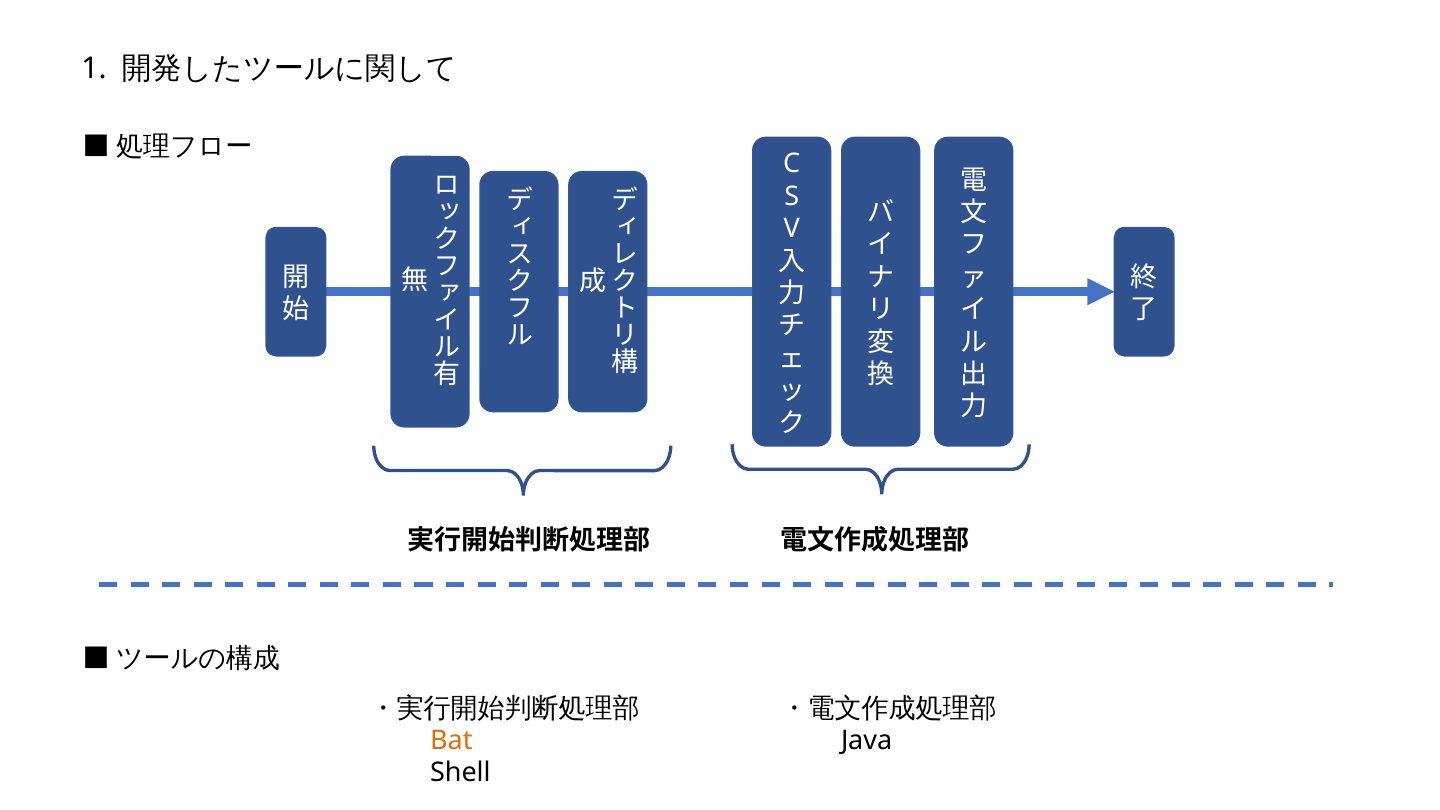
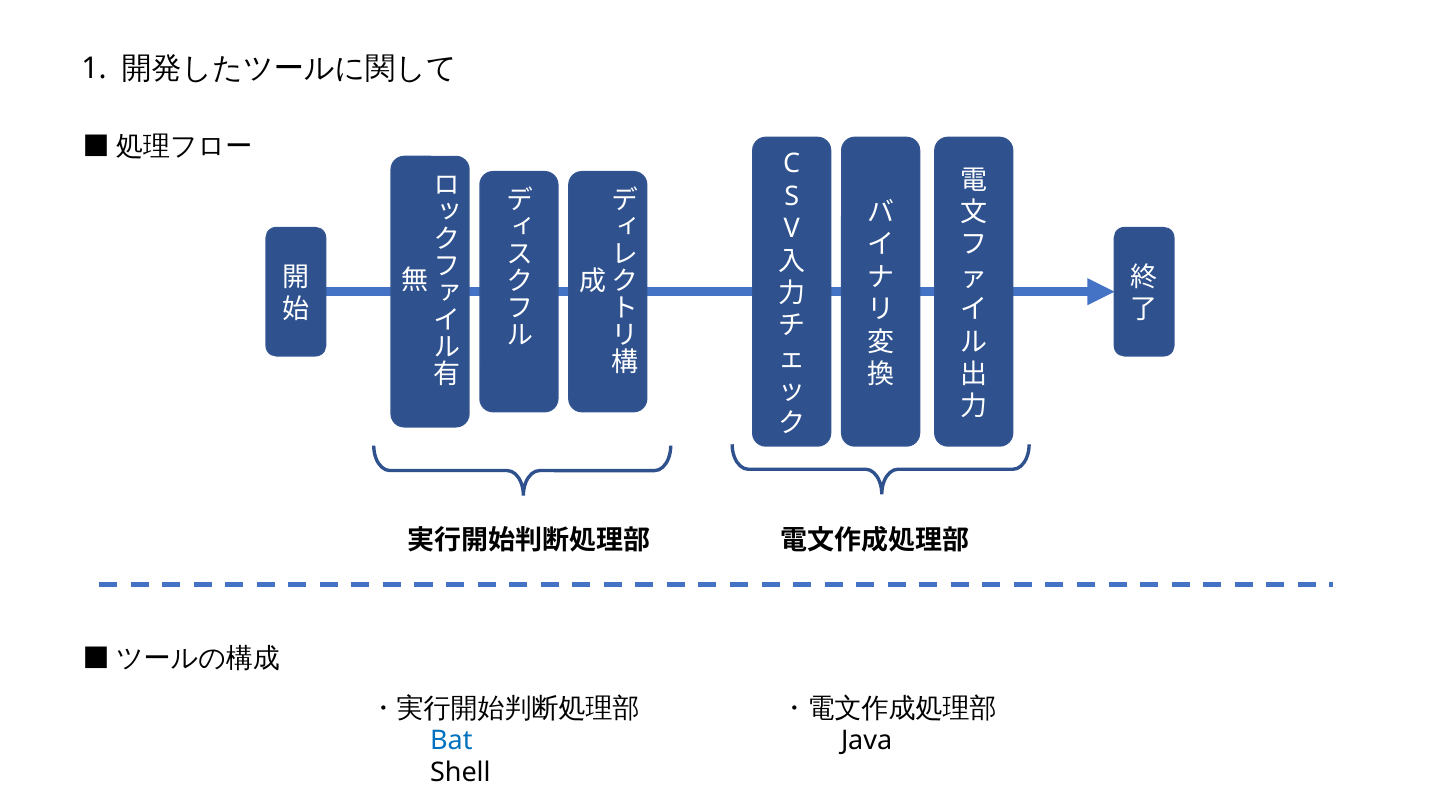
Bat colour: orange -> blue (451, 741)
